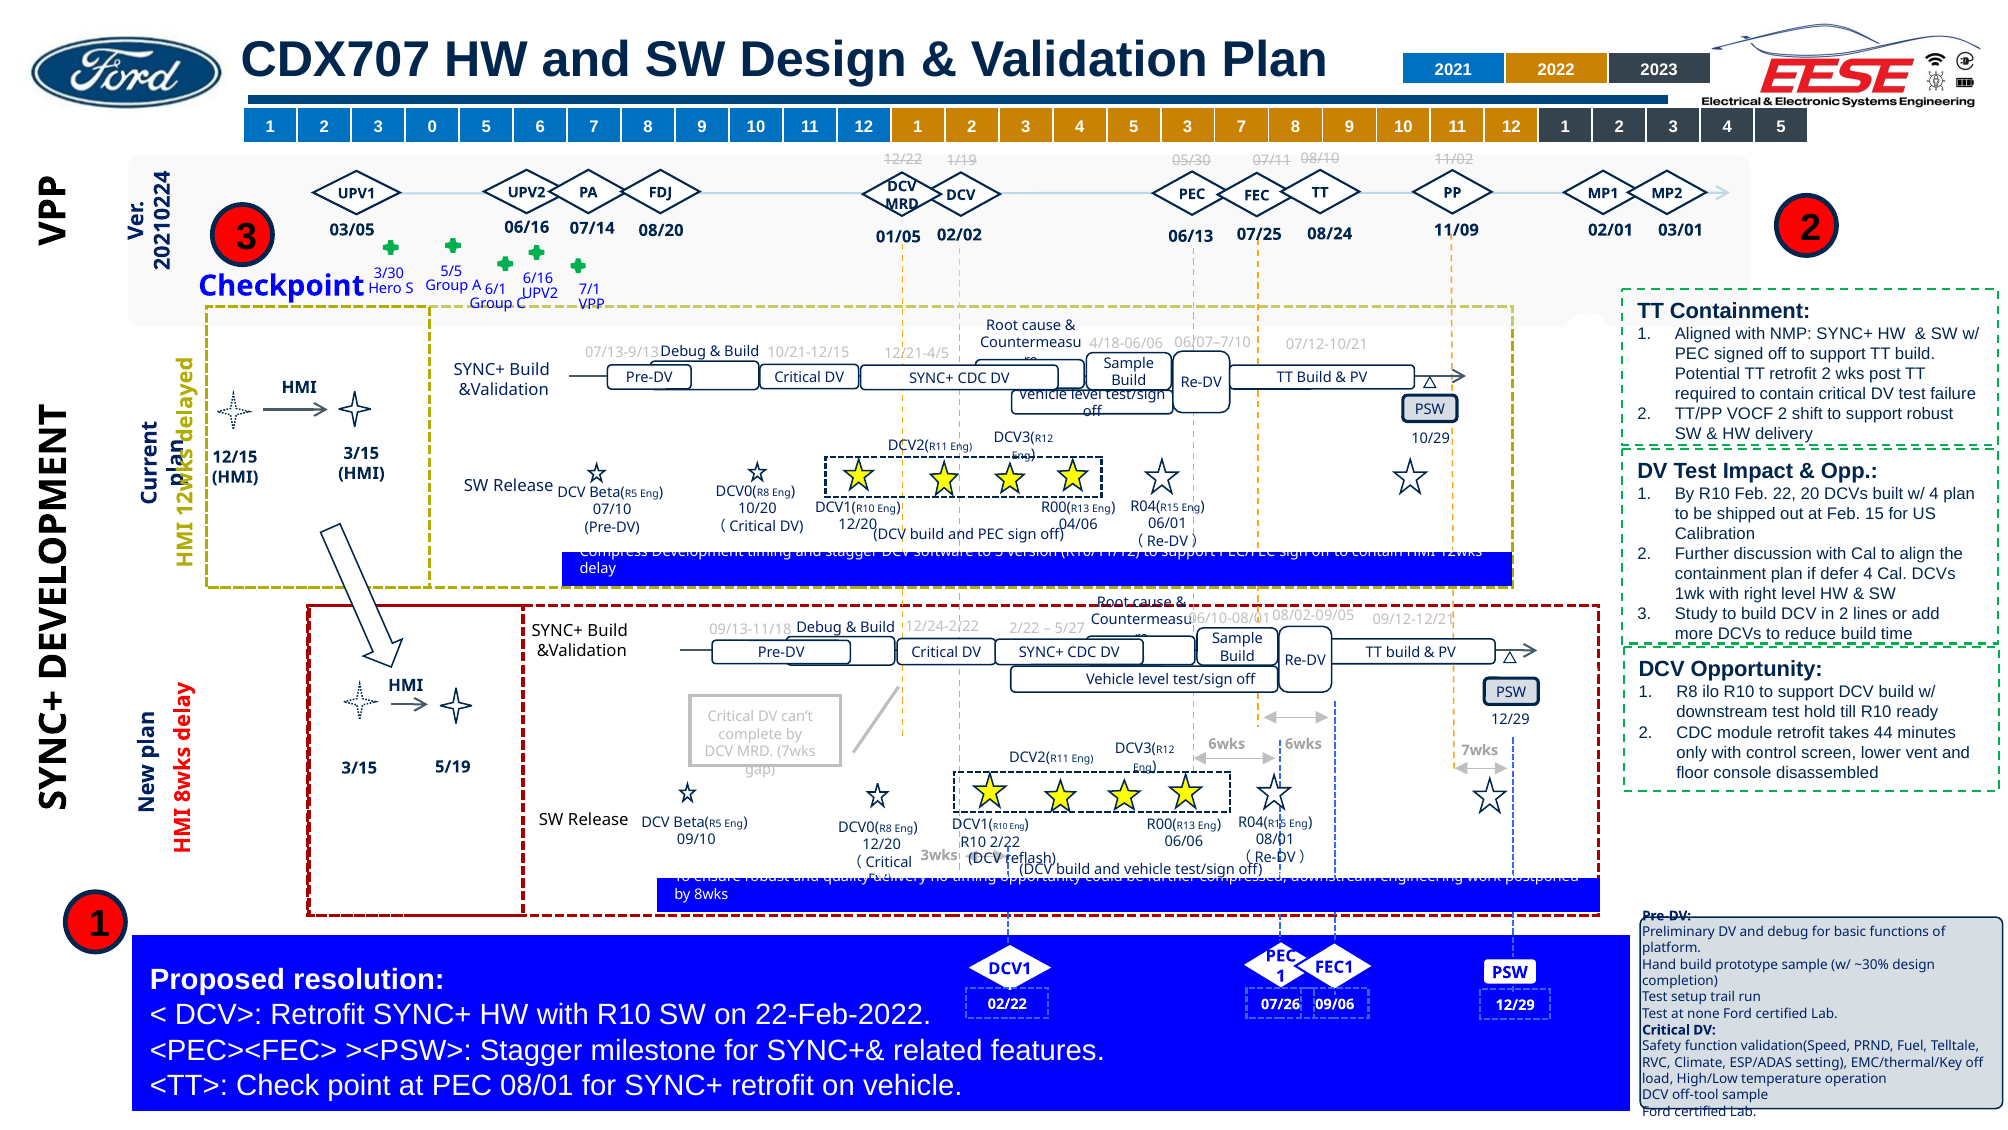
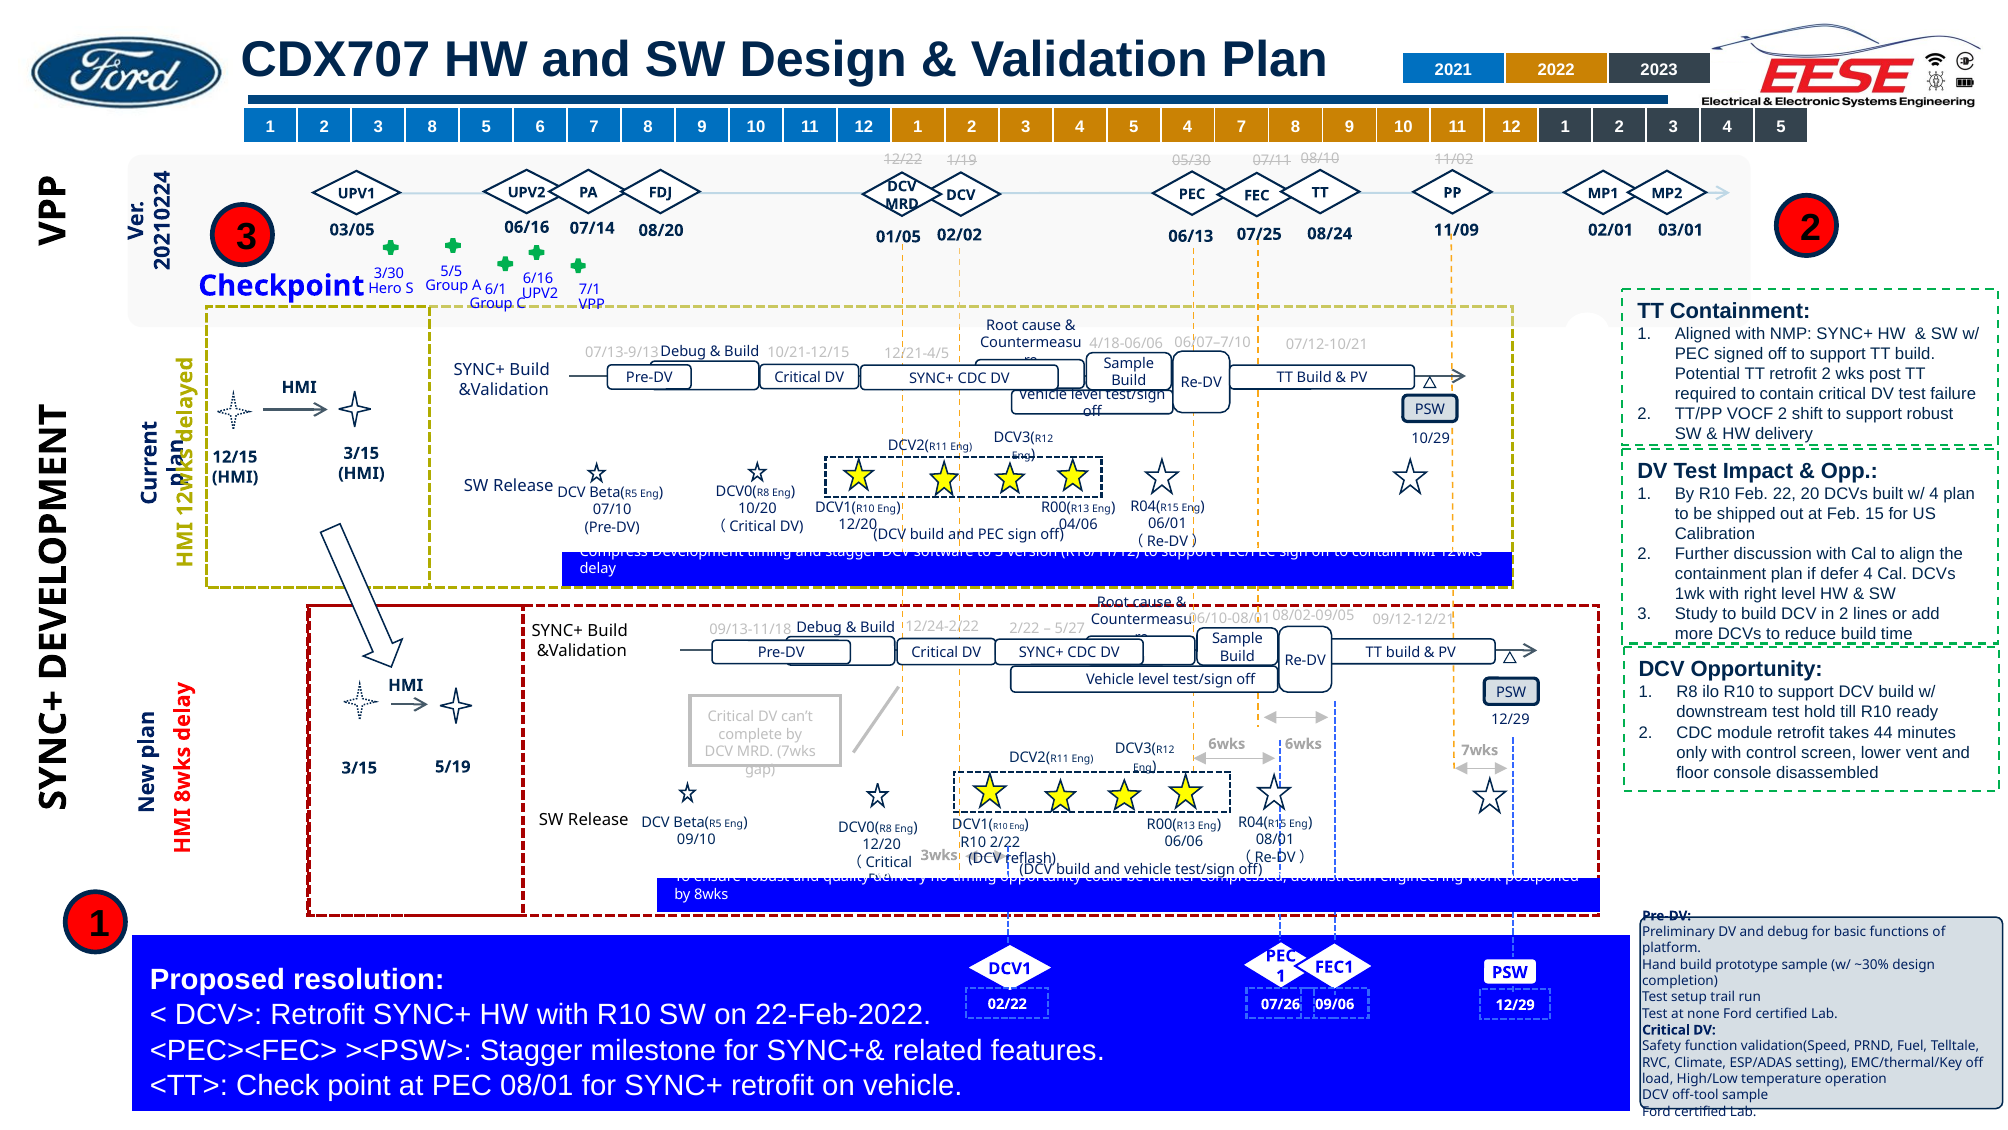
3 0: 0 -> 8 (432, 127)
5 3: 3 -> 4 (1188, 127)
